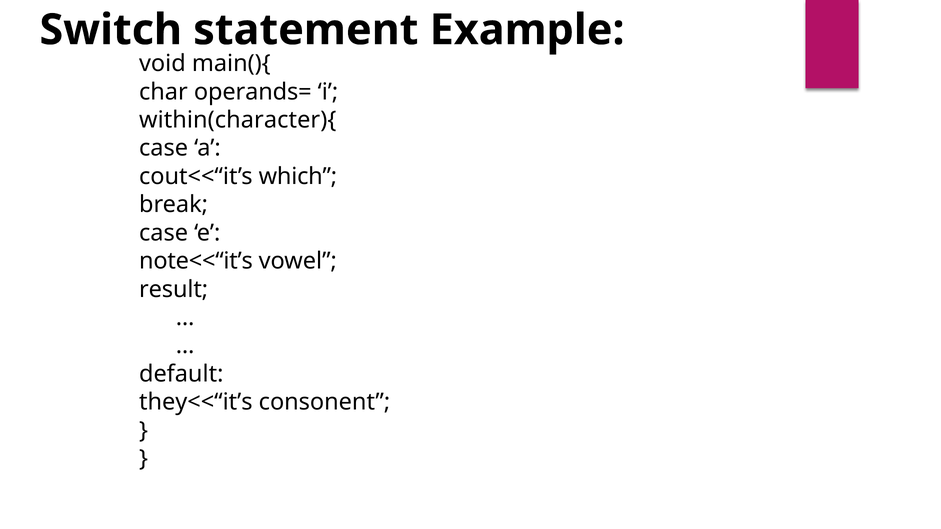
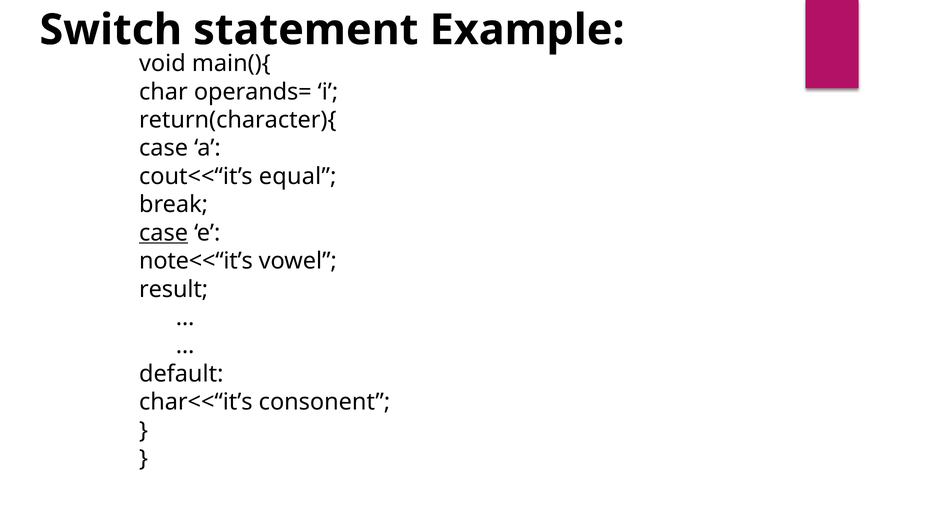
within(character){: within(character){ -> return(character){ (238, 120)
which: which -> equal (298, 177)
case underline: none -> present (164, 233)
they<<“it’s: they<<“it’s -> char<<“it’s (196, 402)
